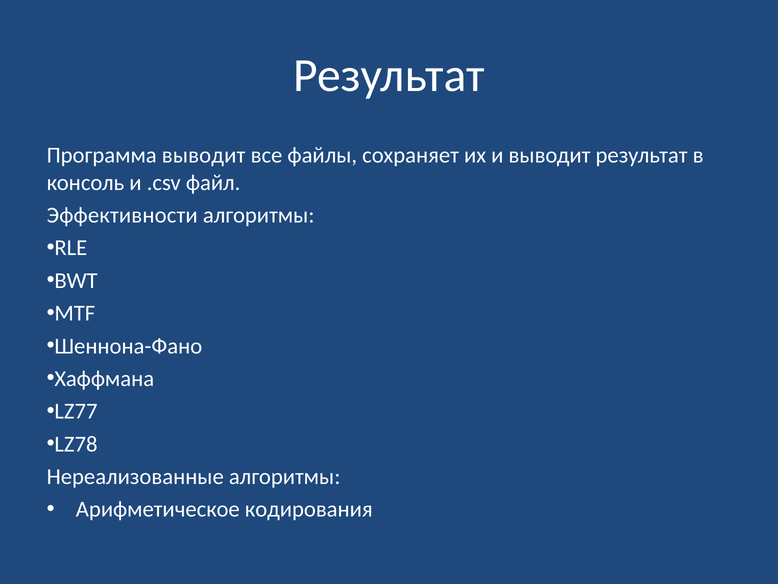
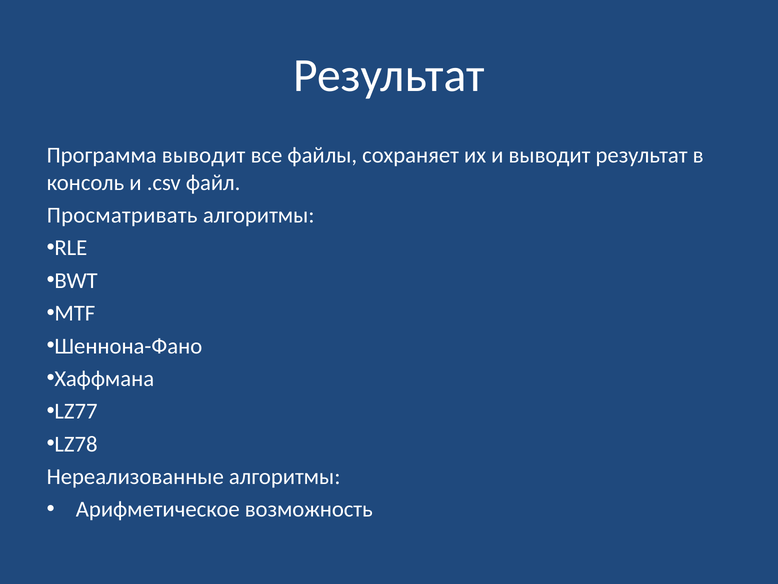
Эффективности: Эффективности -> Просматривать (122, 215)
кодирования: кодирования -> возможность (309, 509)
